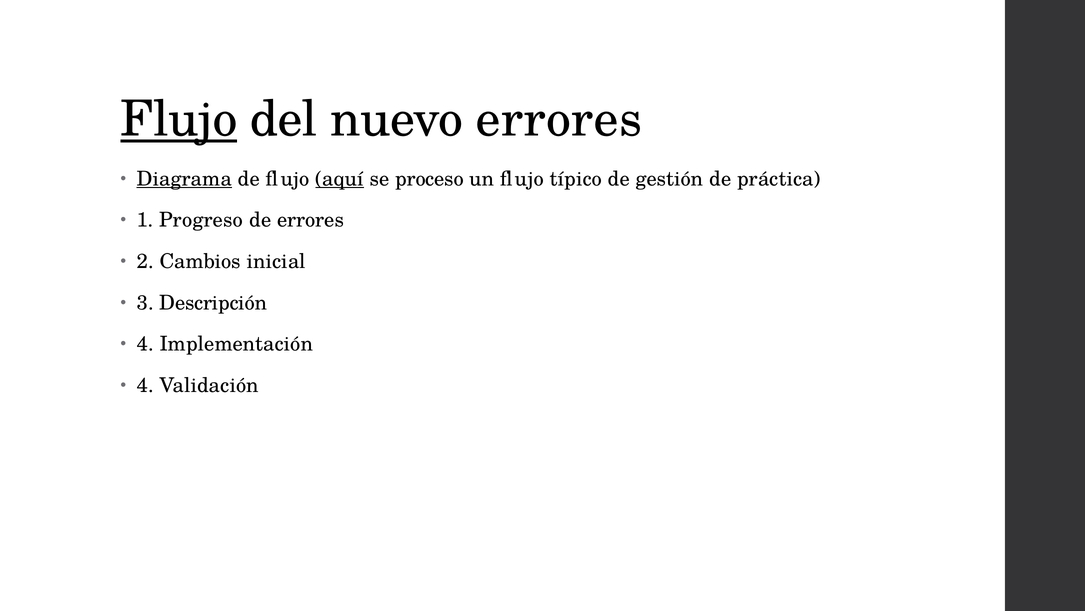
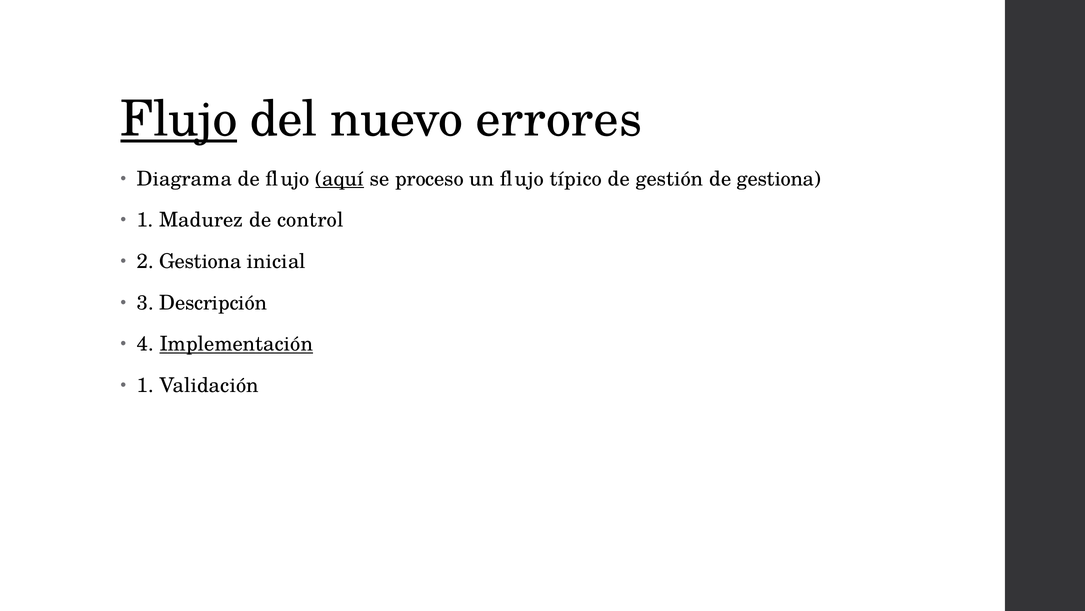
Diagrama underline: present -> none (184, 179)
de práctica: práctica -> gestiona (779, 179)
Progreso: Progreso -> Madurez (201, 220)
de errores: errores -> control (310, 220)
2 Cambios: Cambios -> Gestiona (200, 261)
Implementación underline: none -> present (236, 344)
4: 4 -> 1 (145, 385)
